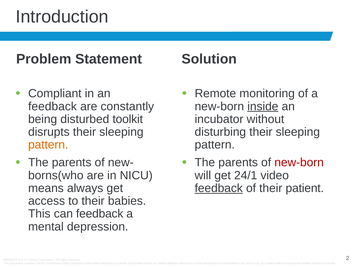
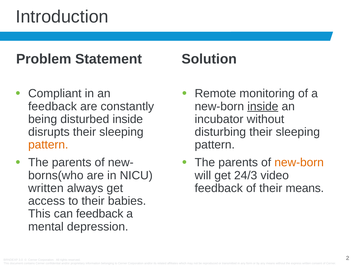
disturbed toolkit: toolkit -> inside (128, 119)
new-born colour: red -> orange (299, 163)
24/1: 24/1 -> 24/3 (246, 175)
means: means -> written (46, 188)
feedback underline: present -> none (219, 188)
their patient: patient -> means (305, 188)
